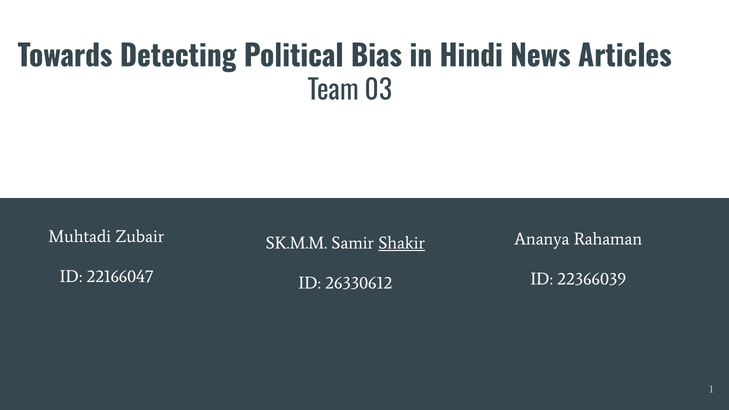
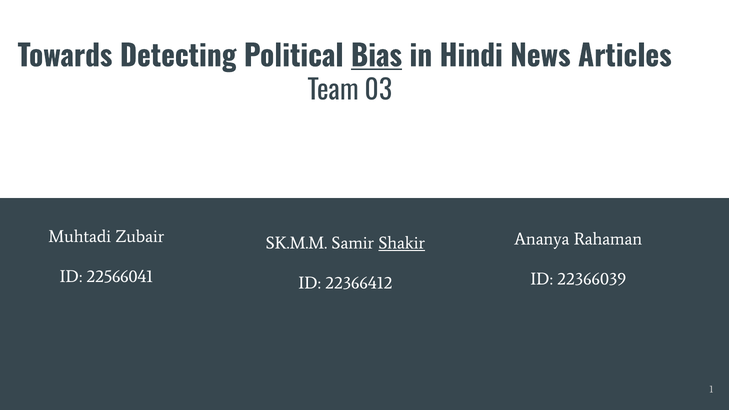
Bias underline: none -> present (376, 57)
22166047: 22166047 -> 22566041 (120, 277)
26330612: 26330612 -> 22366412 (359, 283)
